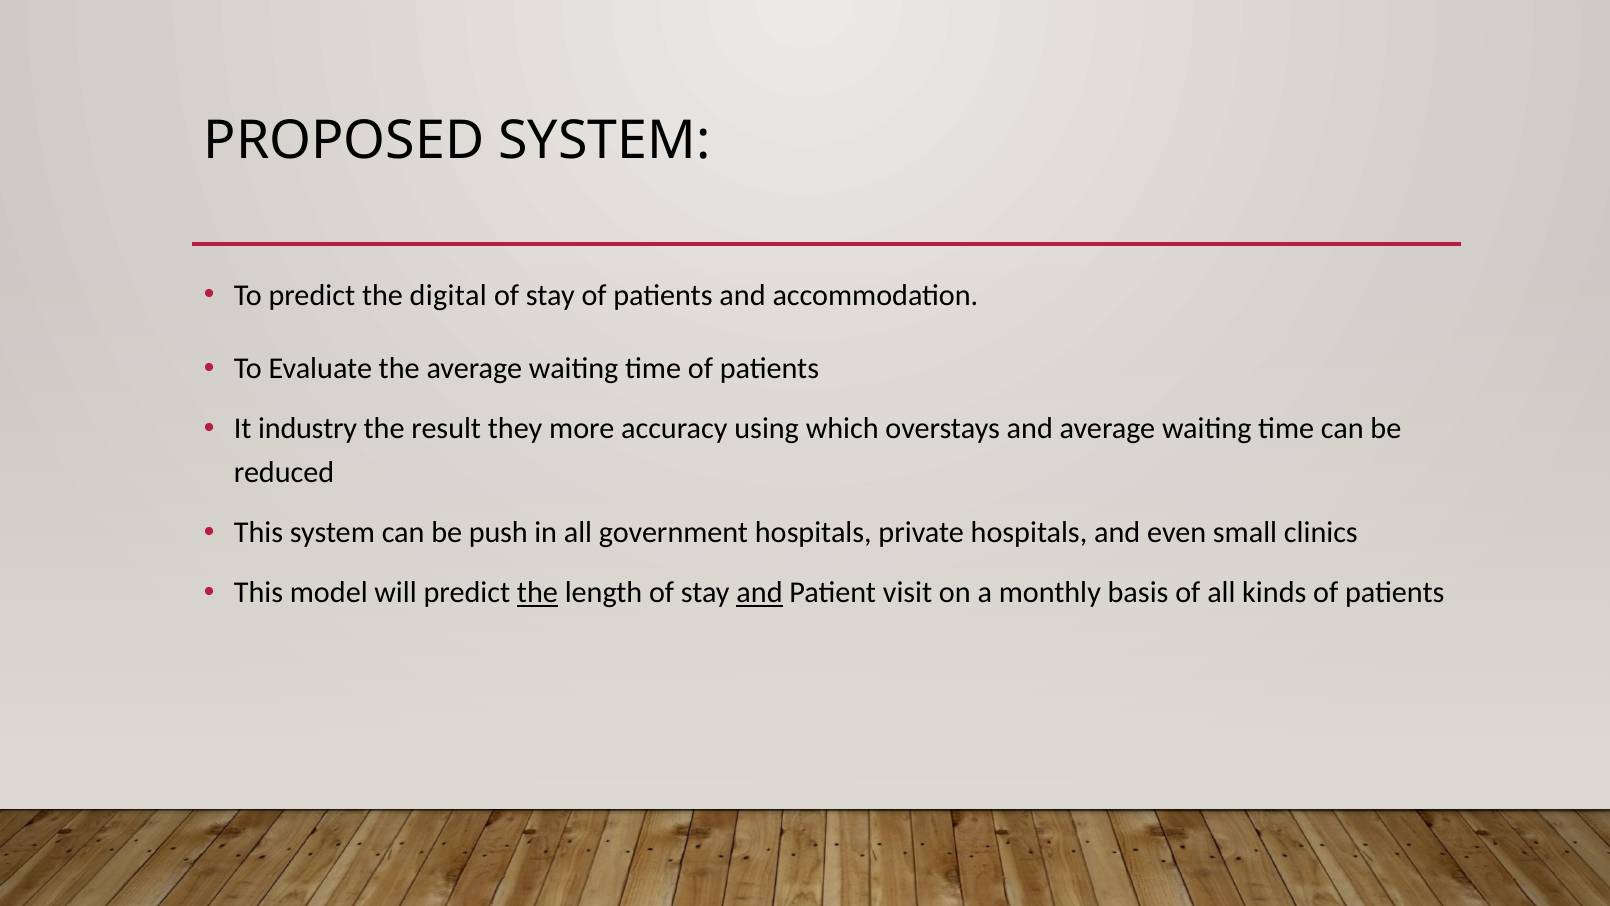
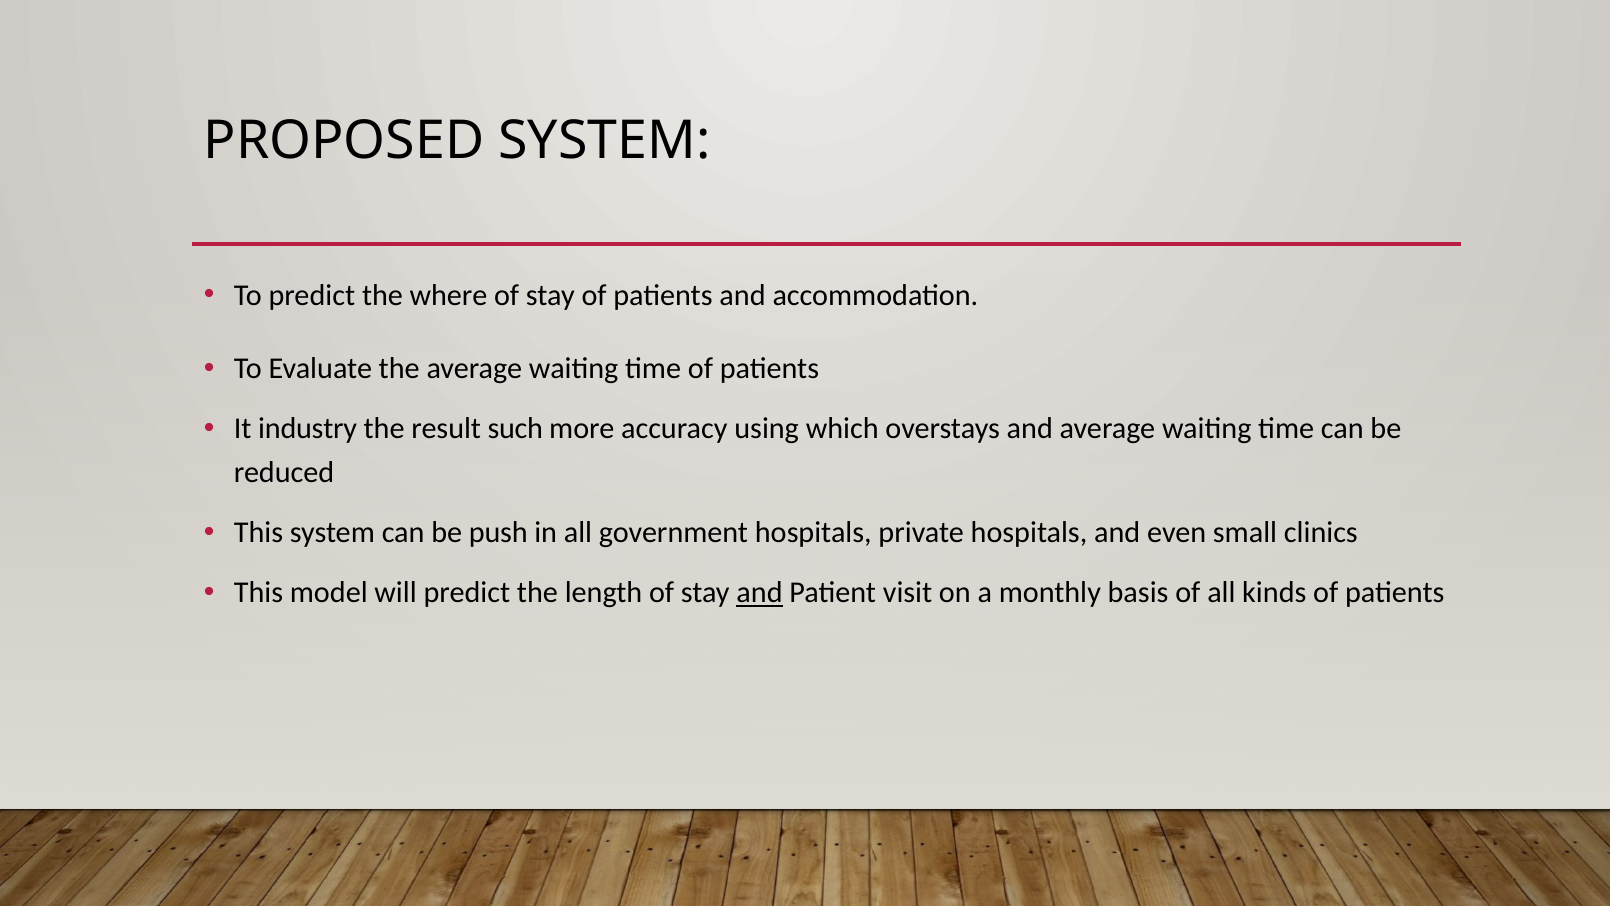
digital: digital -> where (448, 295)
they: they -> such (515, 429)
the underline: present -> none (537, 593)
